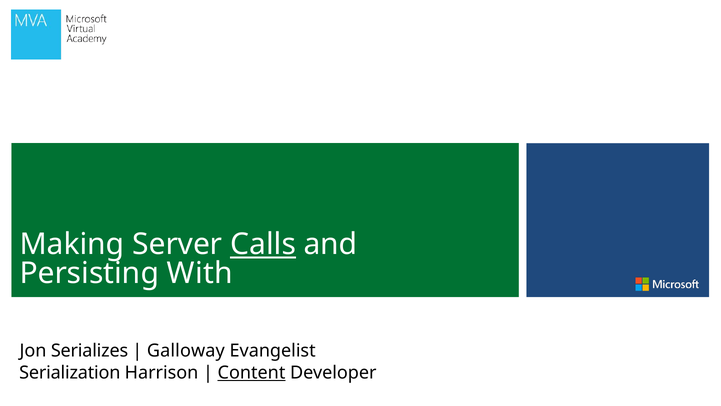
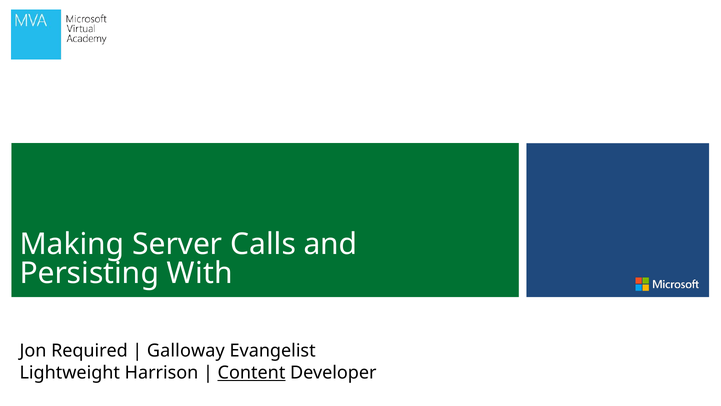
Calls underline: present -> none (263, 244)
Serializes: Serializes -> Required (89, 351)
Serialization: Serialization -> Lightweight (70, 372)
